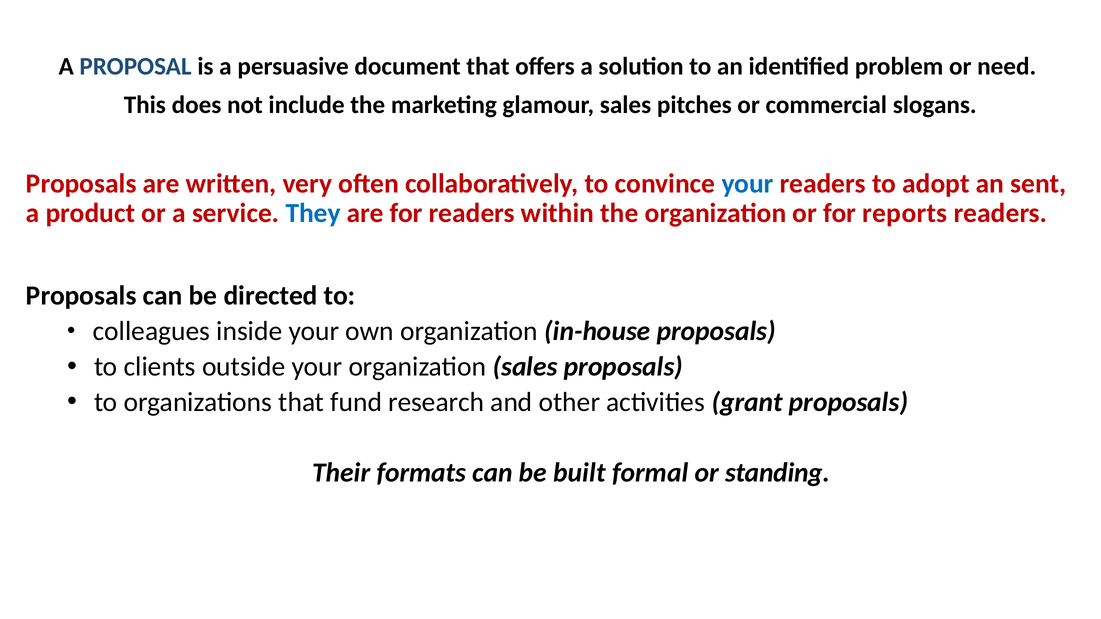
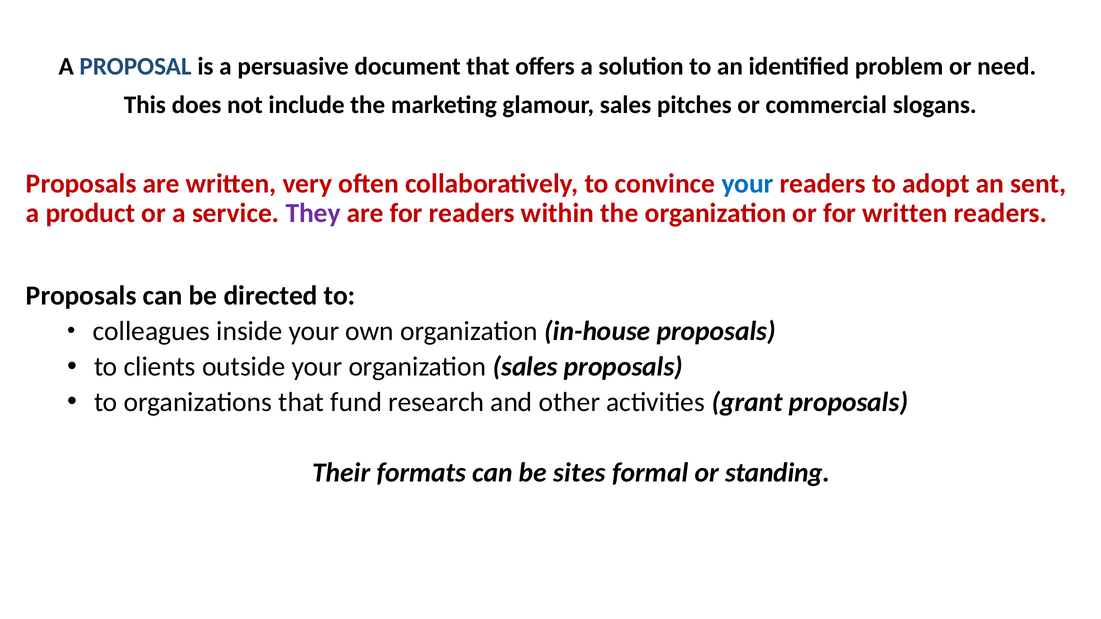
They colour: blue -> purple (313, 213)
for reports: reports -> written (905, 213)
built: built -> sites (579, 473)
